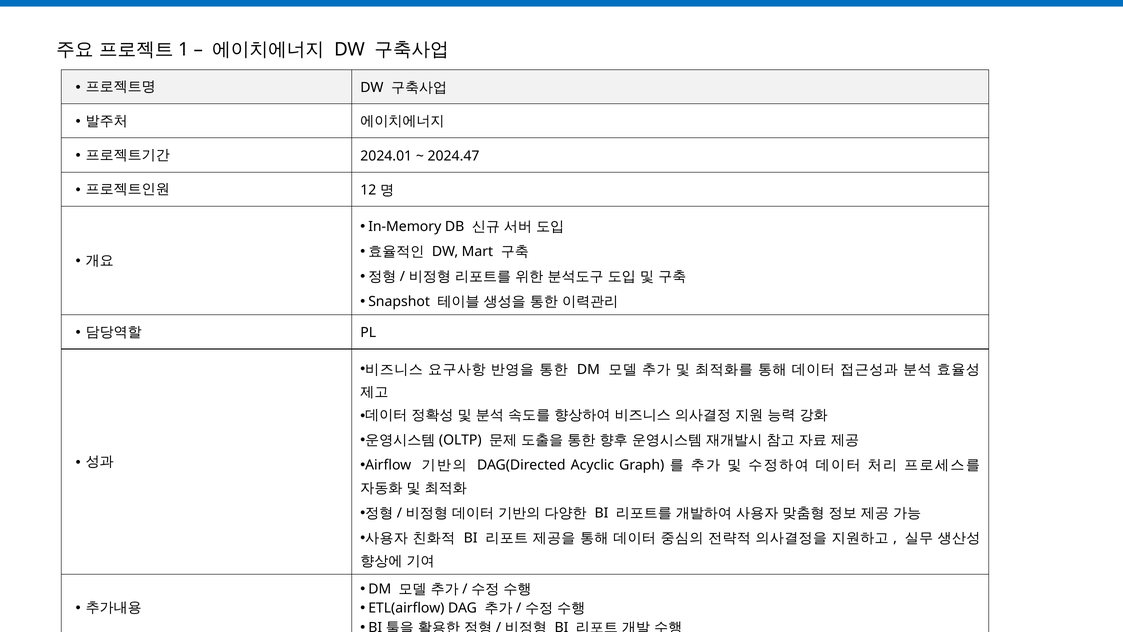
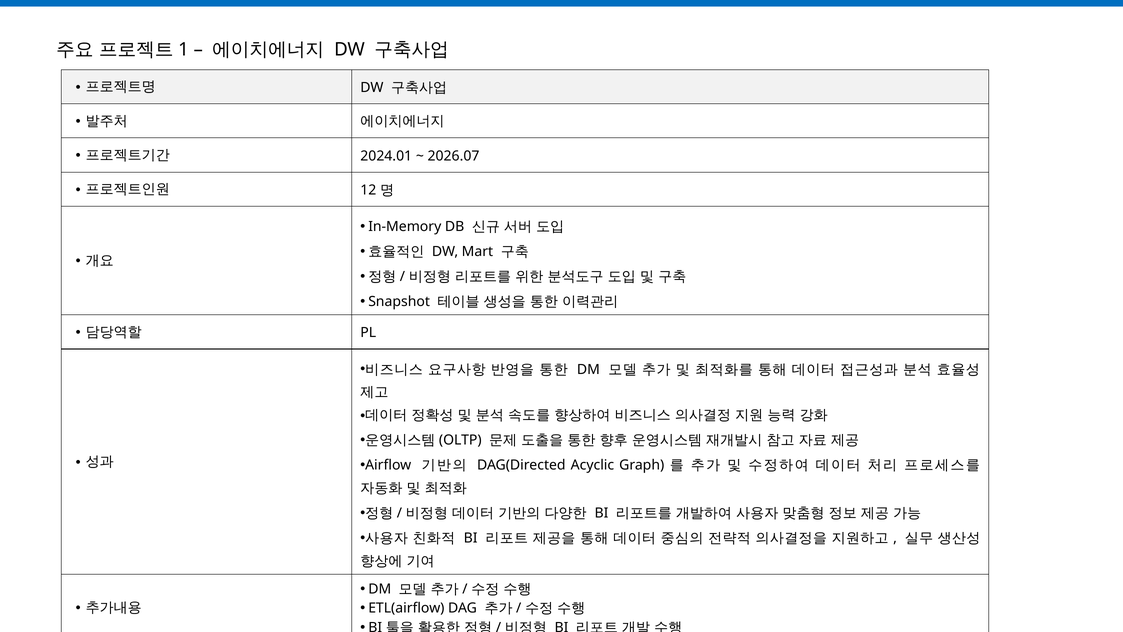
2024.47: 2024.47 -> 2026.07 (453, 156)
